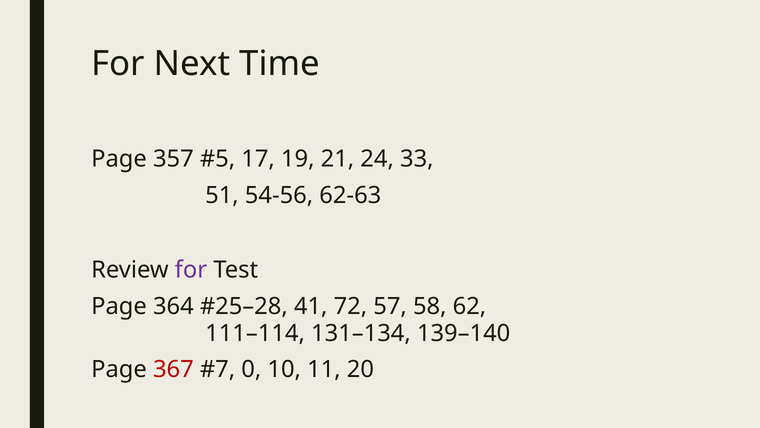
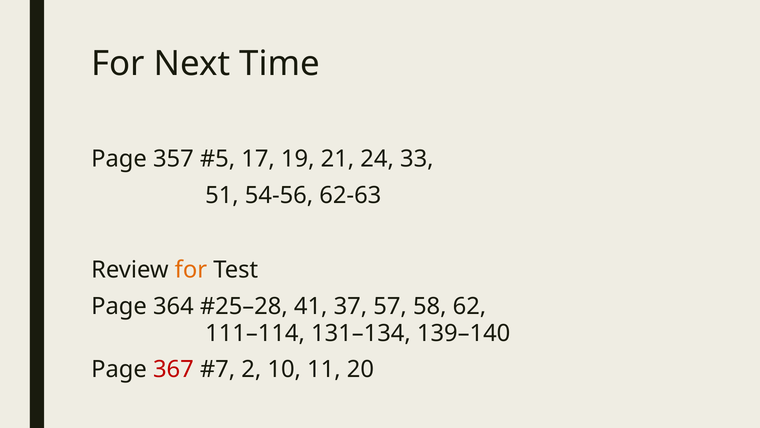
for colour: purple -> orange (191, 270)
72: 72 -> 37 (350, 306)
0: 0 -> 2 (251, 369)
